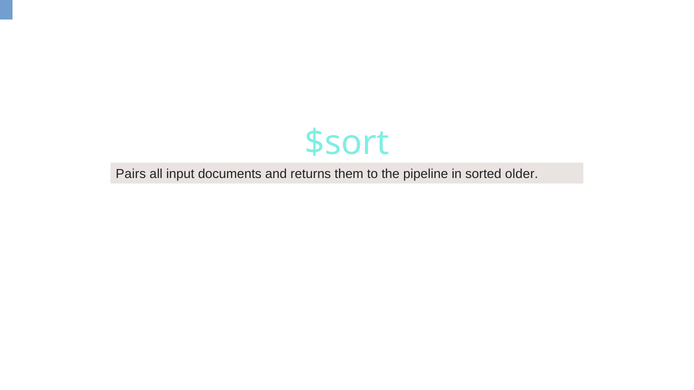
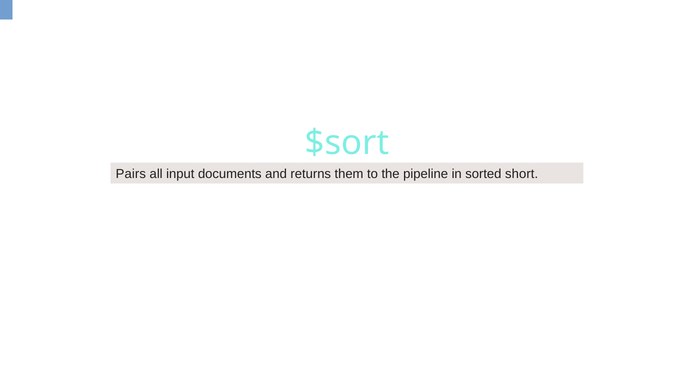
older: older -> short (522, 174)
